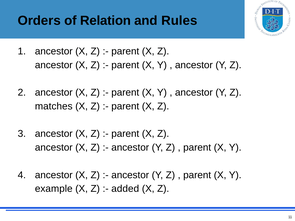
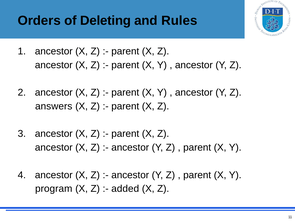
Relation: Relation -> Deleting (106, 21)
matches: matches -> answers (54, 106)
example: example -> program (54, 189)
